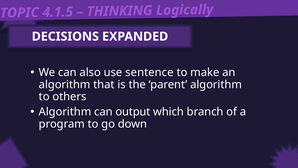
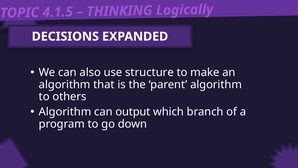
sentence: sentence -> structure (149, 72)
